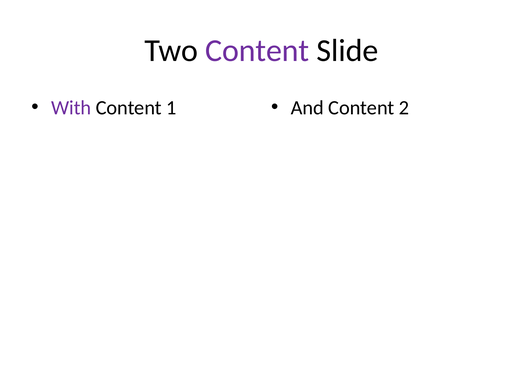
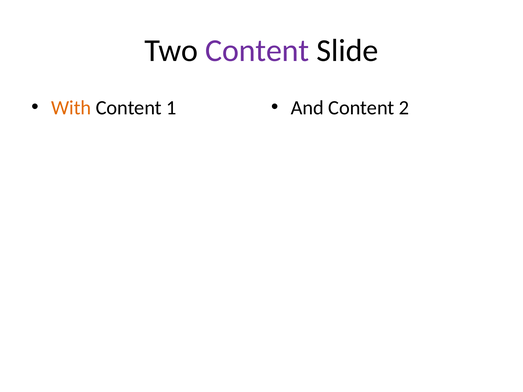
With colour: purple -> orange (71, 108)
